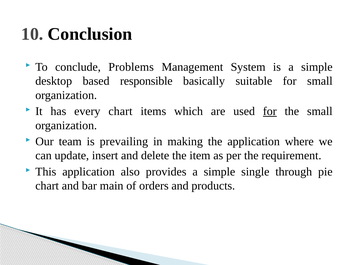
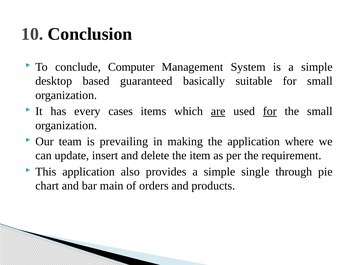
Problems: Problems -> Computer (131, 67)
responsible: responsible -> guaranteed (146, 81)
every chart: chart -> cases (121, 111)
are underline: none -> present (218, 111)
